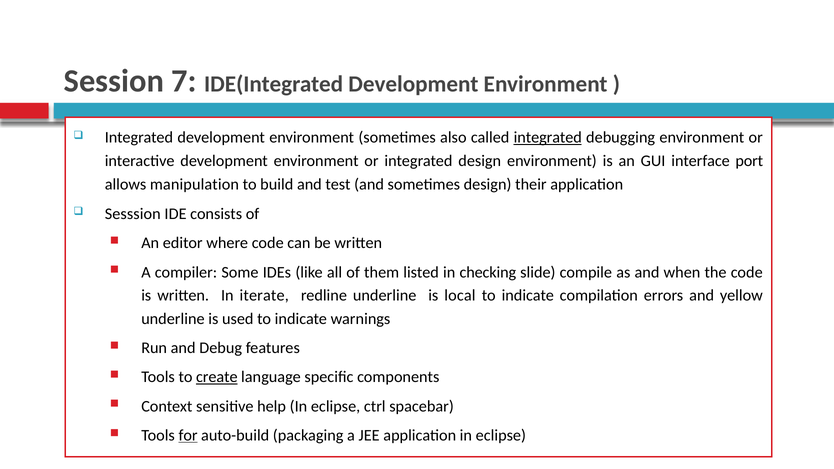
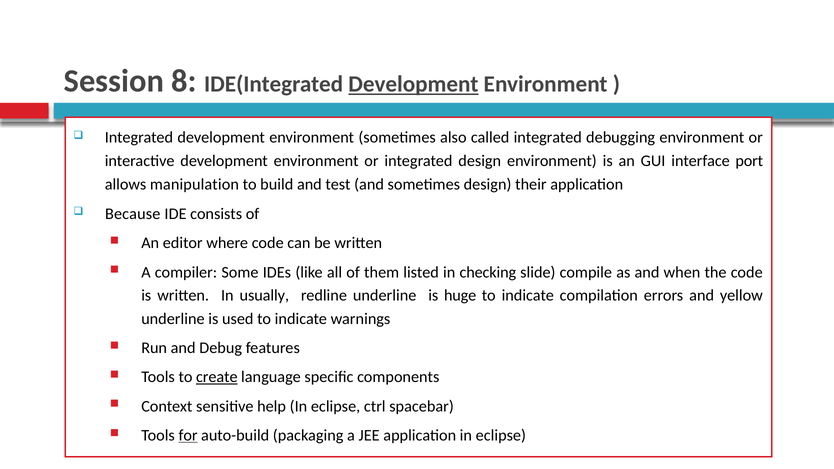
7: 7 -> 8 (184, 81)
Development underline: none -> present (413, 84)
integrated underline: present -> none (548, 138)
Sesssion: Sesssion -> Because (133, 214)
iterate: iterate -> usually (264, 296)
local: local -> huge (460, 296)
